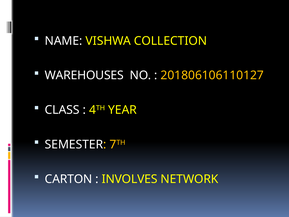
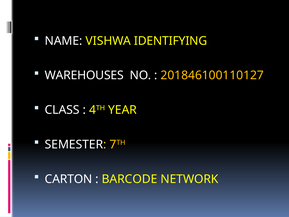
COLLECTION: COLLECTION -> IDENTIFYING (171, 41)
201806106110127: 201806106110127 -> 201846100110127 (212, 75)
INVOLVES: INVOLVES -> BARCODE (130, 179)
